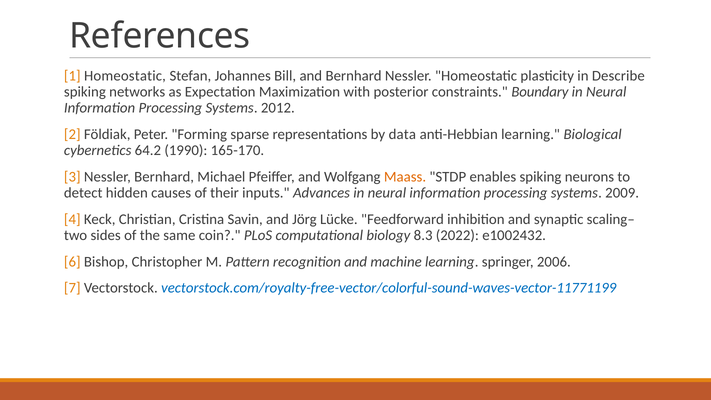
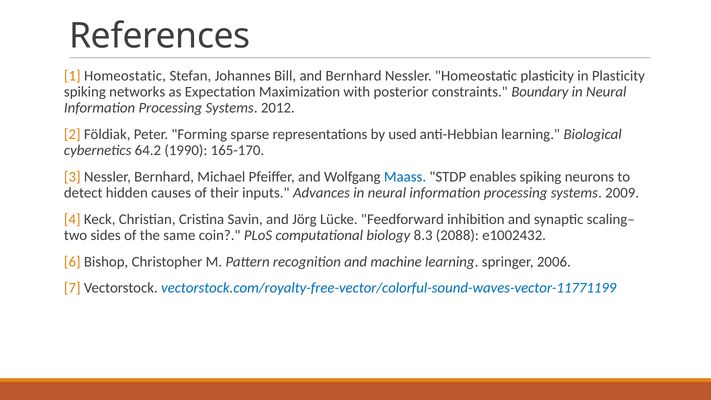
in Describe: Describe -> Plasticity (618, 76)
data: data -> used (403, 134)
Maass colour: orange -> blue (405, 177)
2022: 2022 -> 2088 (457, 235)
